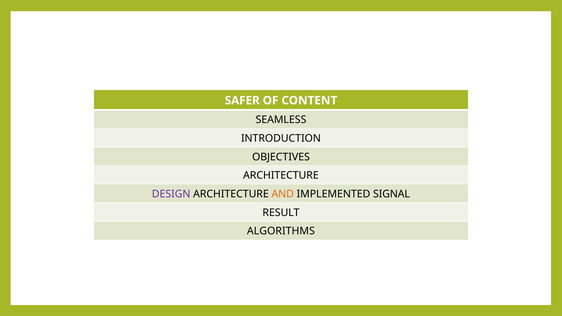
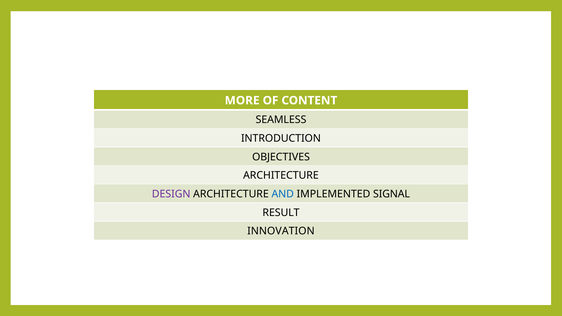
SAFER: SAFER -> MORE (242, 101)
AND colour: orange -> blue (283, 194)
ALGORITHMS: ALGORITHMS -> INNOVATION (281, 231)
